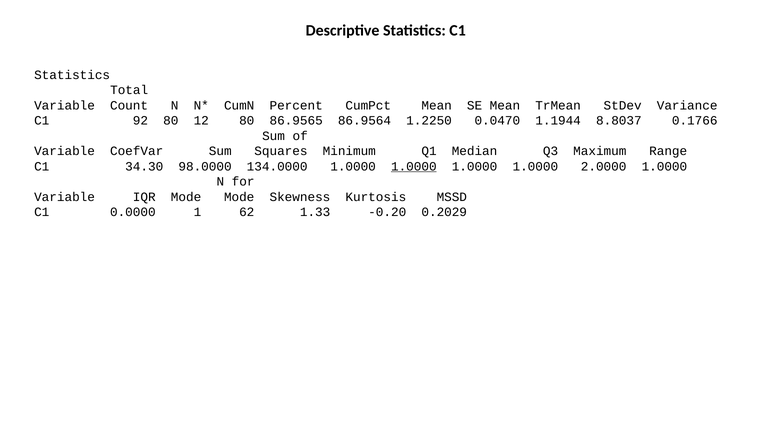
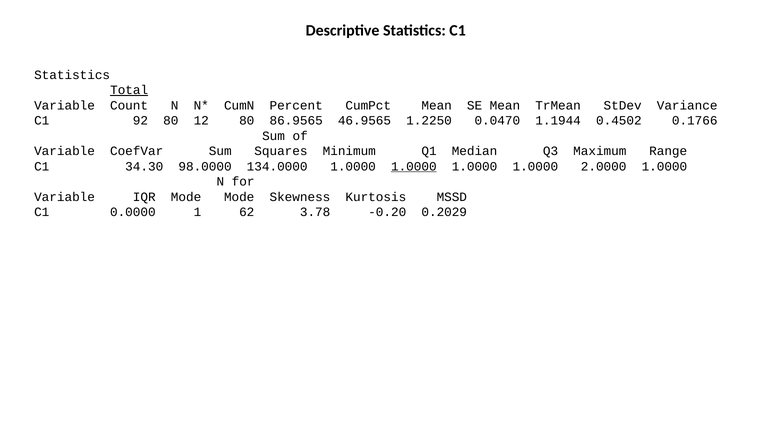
Total underline: none -> present (129, 90)
86.9564: 86.9564 -> 46.9565 (364, 121)
8.8037: 8.8037 -> 0.4502 (619, 121)
1.33: 1.33 -> 3.78 (315, 212)
